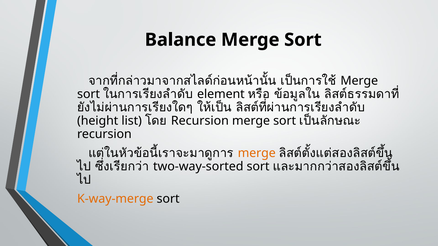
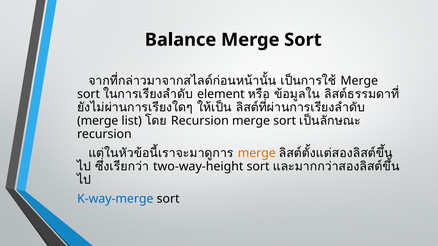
height: height -> merge (98, 121)
two-way-sorted: two-way-sorted -> two-way-height (198, 167)
K-way-merge colour: orange -> blue (115, 199)
